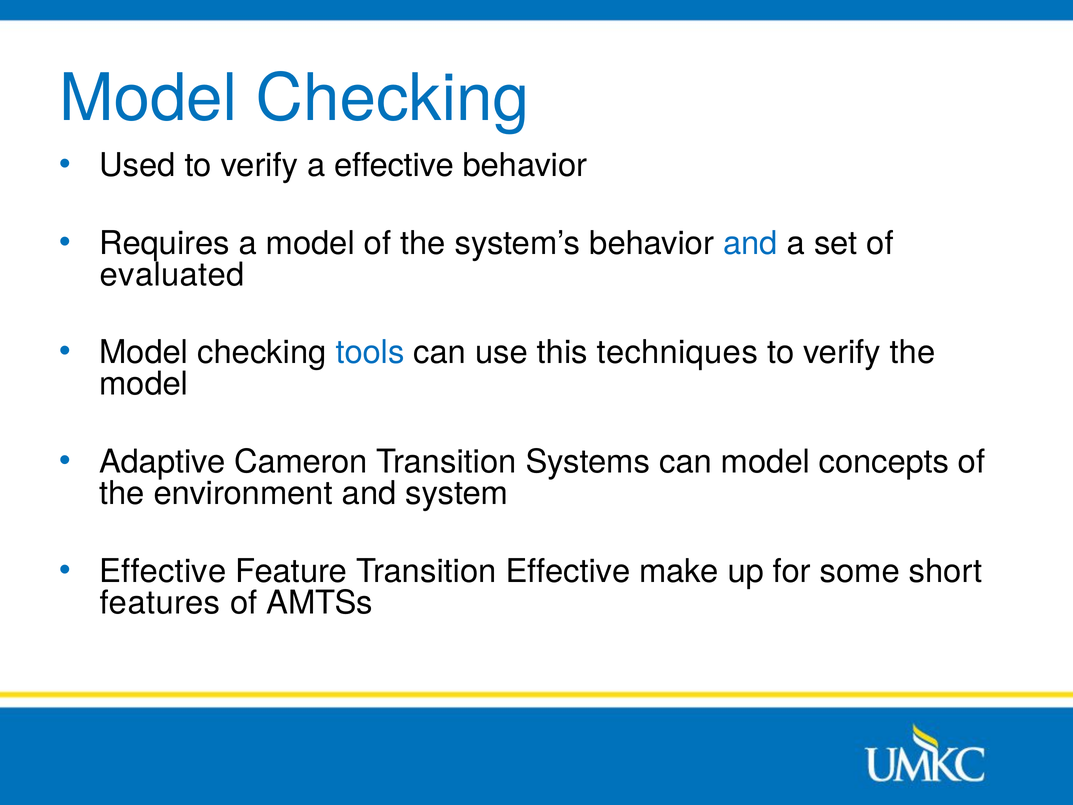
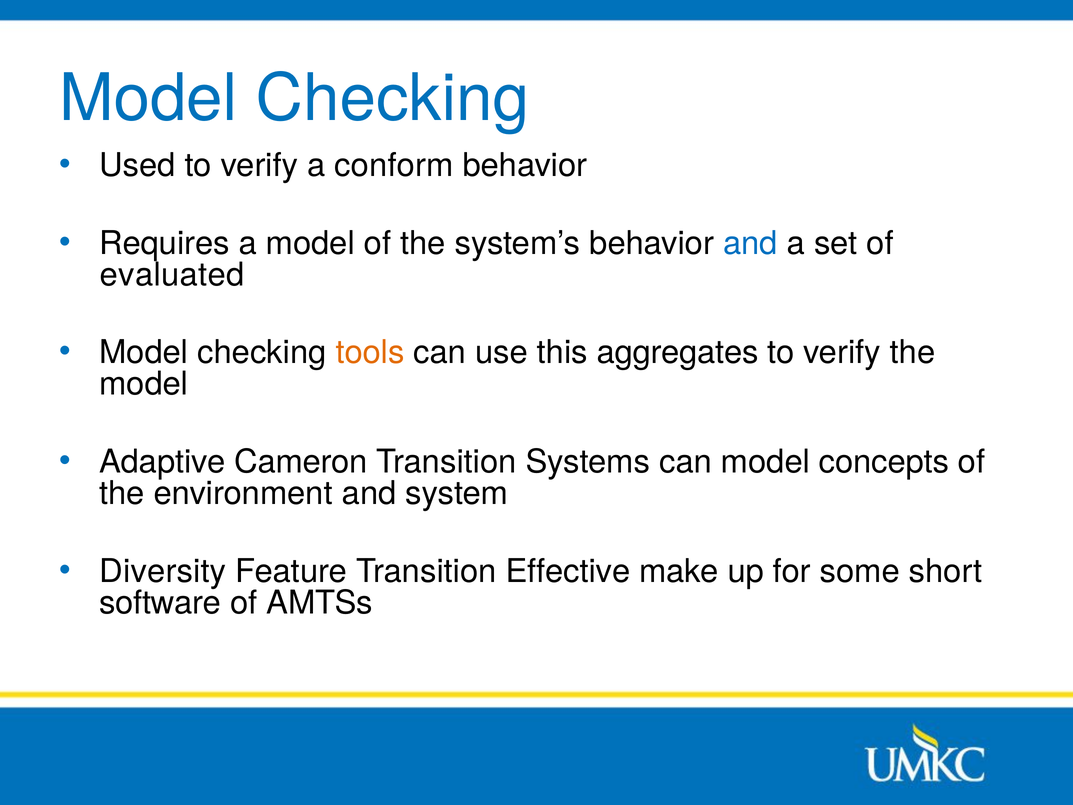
a effective: effective -> conform (394, 166)
tools colour: blue -> orange (370, 353)
techniques: techniques -> aggregates (678, 353)
Effective: Effective -> Diversity (163, 571)
features: features -> software (160, 603)
